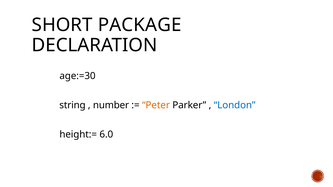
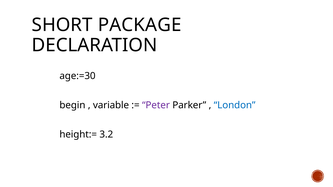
string: string -> begin (72, 105)
number: number -> variable (111, 105)
Peter colour: orange -> purple (156, 105)
6.0: 6.0 -> 3.2 (106, 135)
